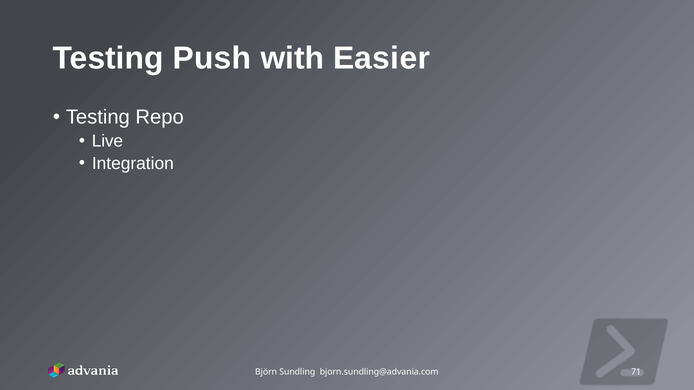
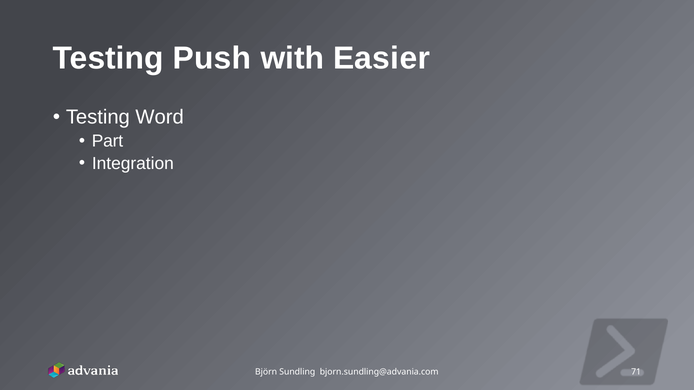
Repo: Repo -> Word (160, 117)
Live: Live -> Part (107, 141)
